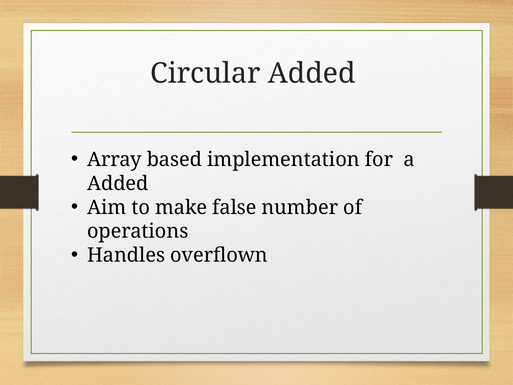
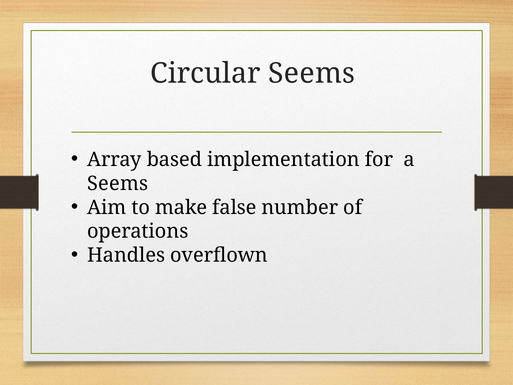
Circular Added: Added -> Seems (312, 73)
Added: Added -> Seems (118, 183)
